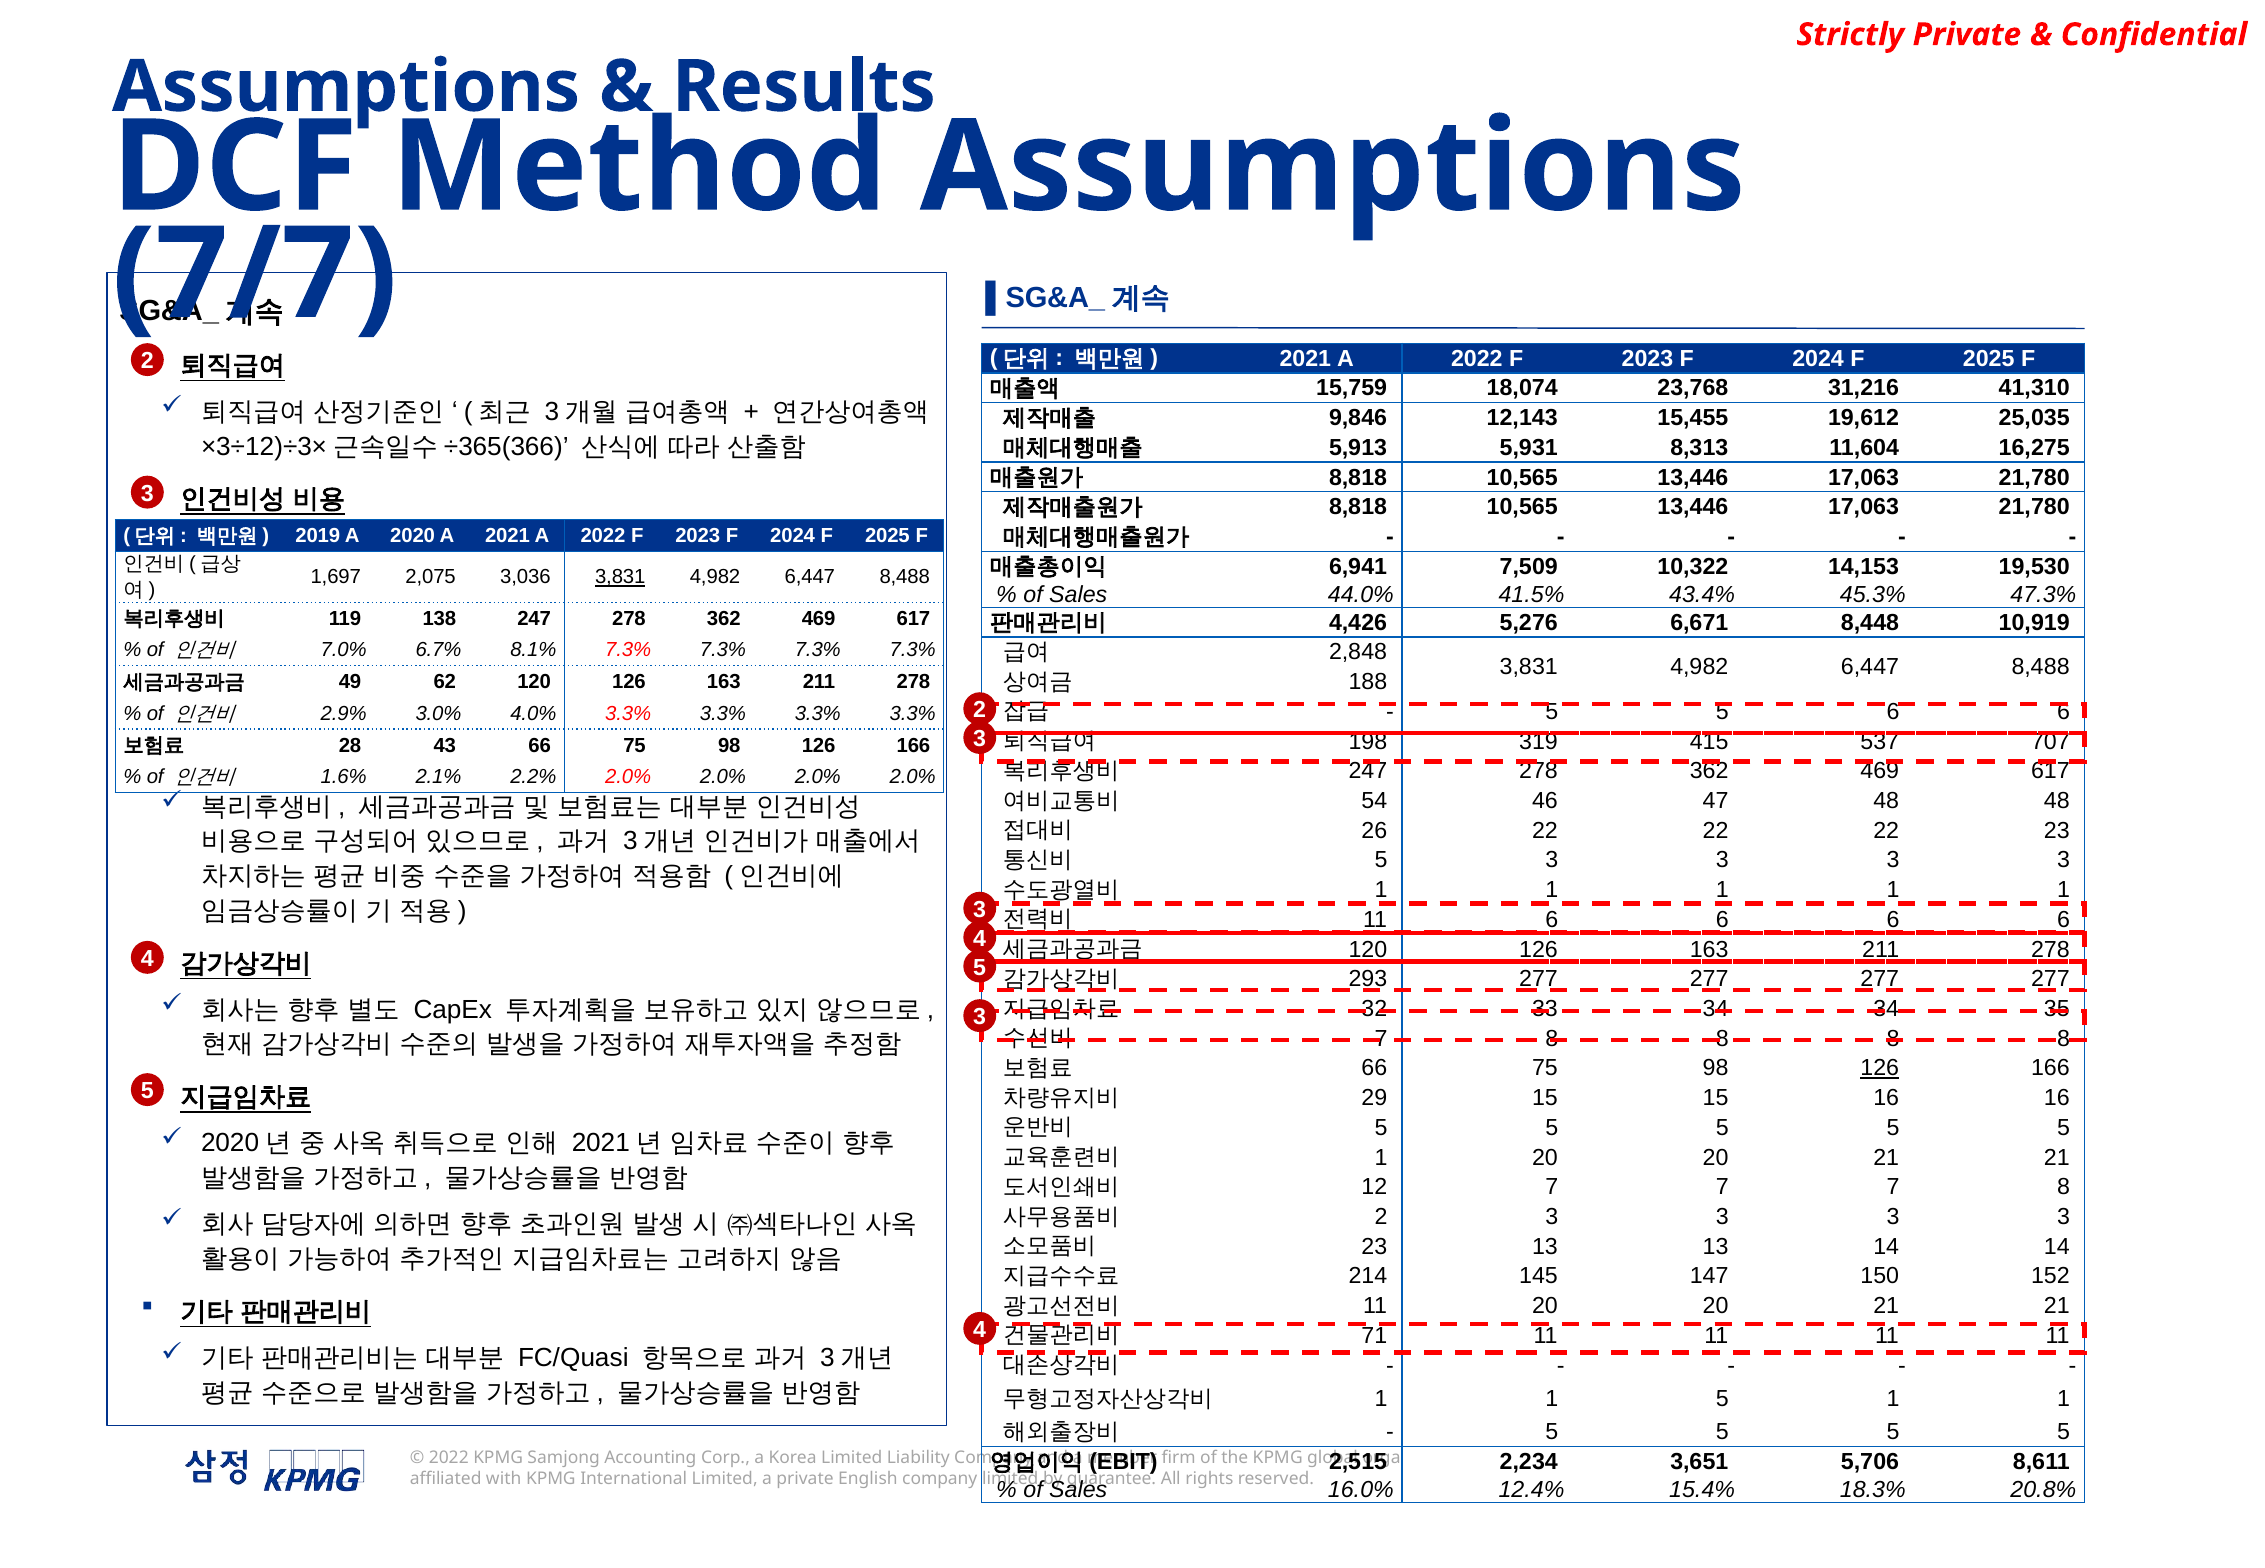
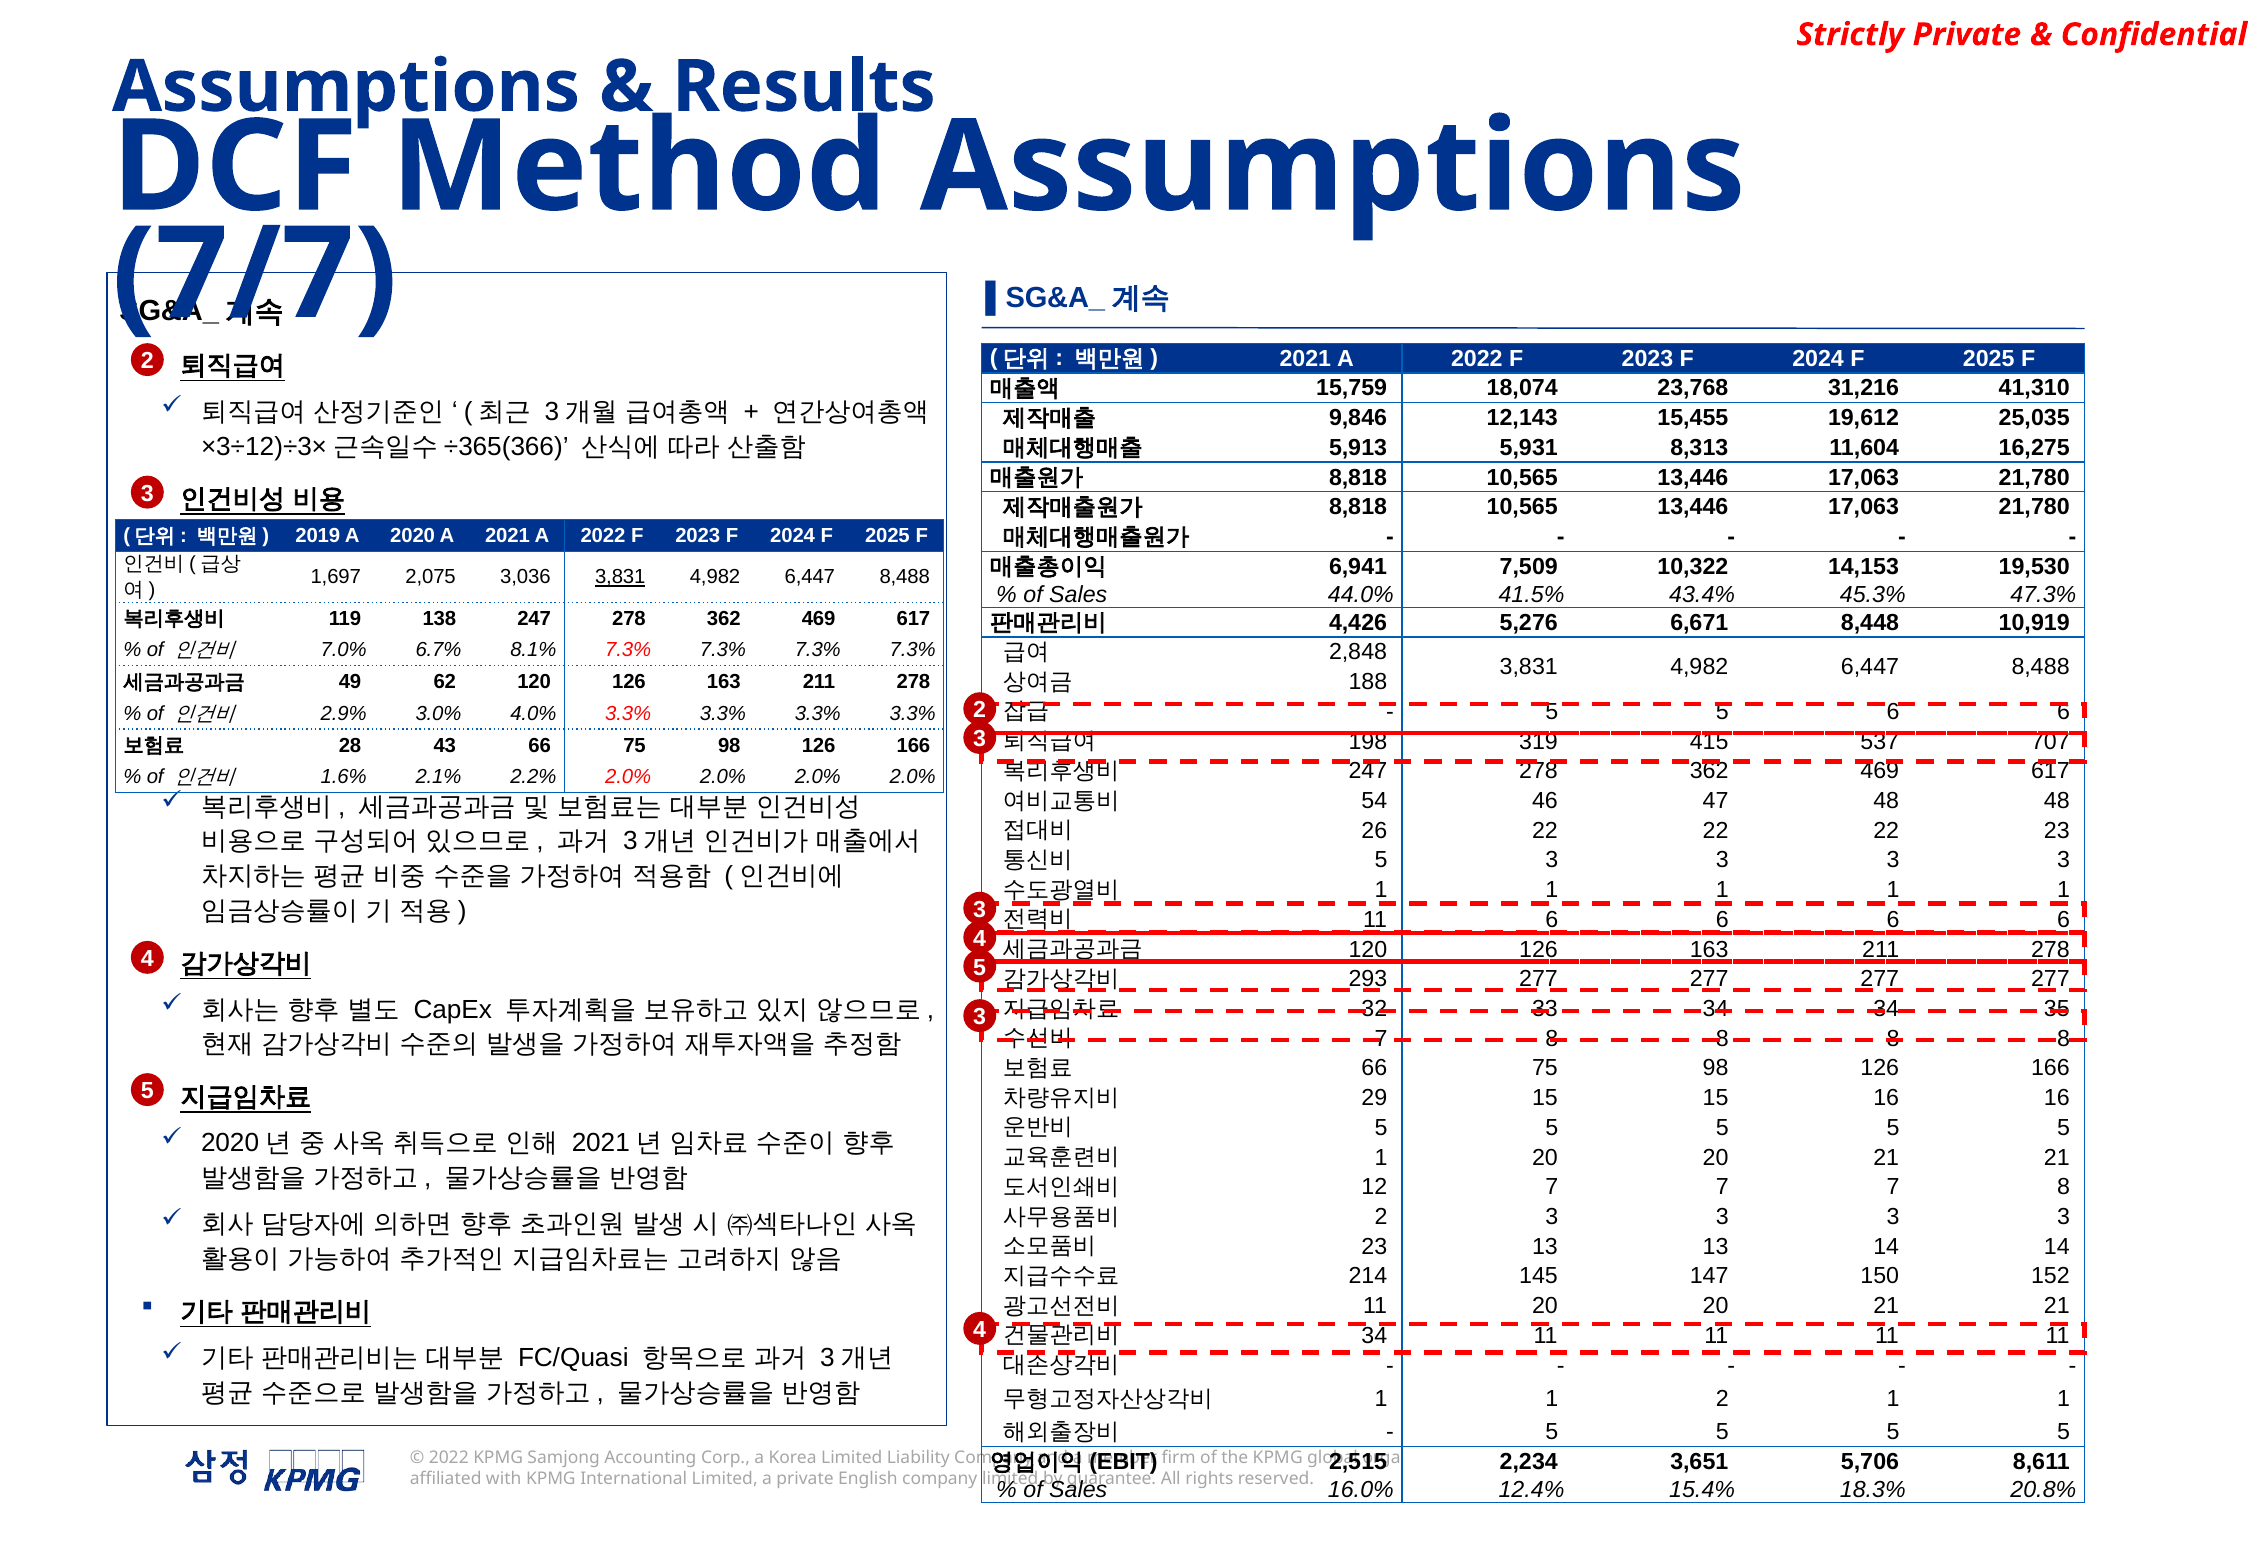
126 underline: present -> none (1880, 1068)
71: 71 -> 34 (1374, 1336)
1 5: 5 -> 2 (1722, 1399)
